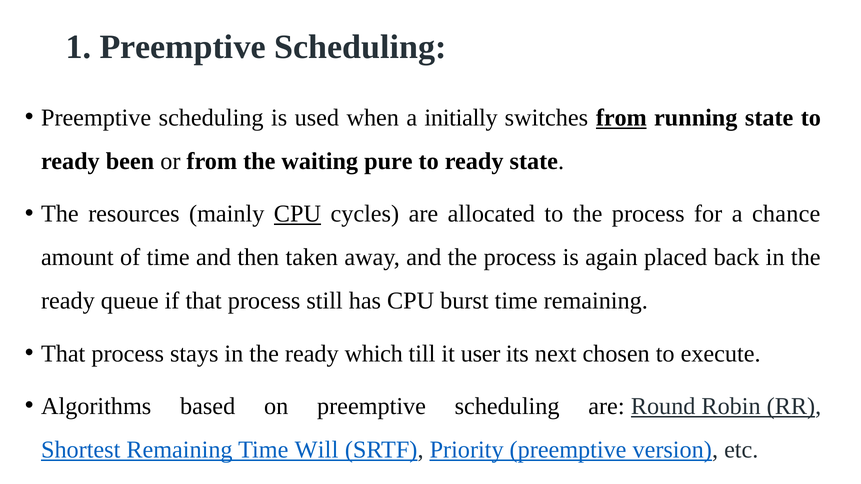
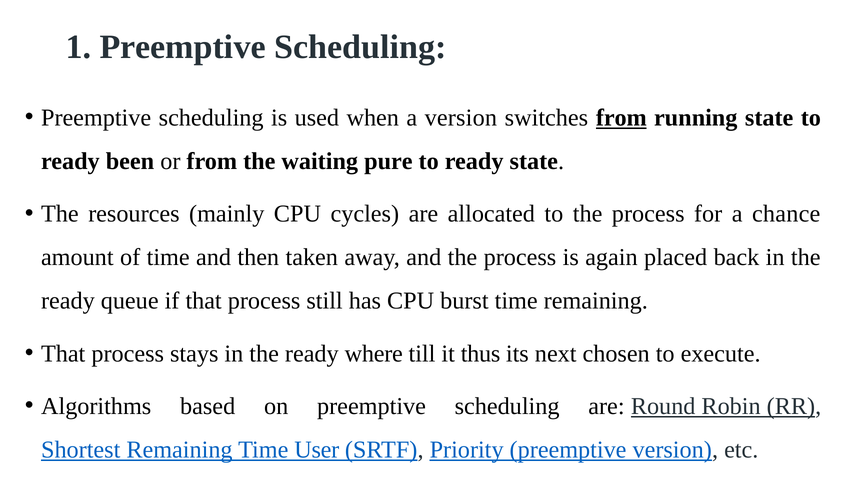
a initially: initially -> version (461, 118)
CPU underline: present -> none (297, 214)
which: which -> where (374, 354)
user: user -> thus (481, 354)
Will: Will -> User (317, 450)
